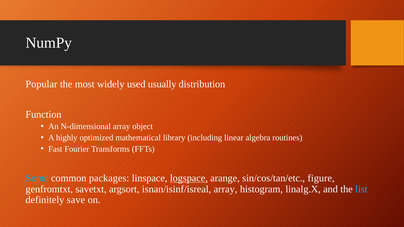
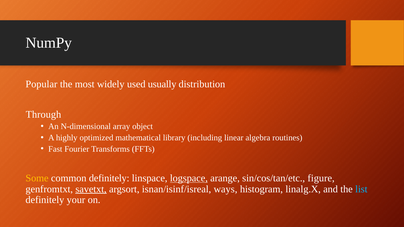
Function: Function -> Through (43, 115)
Some colour: light blue -> yellow (37, 178)
common packages: packages -> definitely (109, 178)
savetxt underline: none -> present (91, 189)
isnan/isinf/isreal array: array -> ways (226, 189)
save: save -> your (76, 200)
